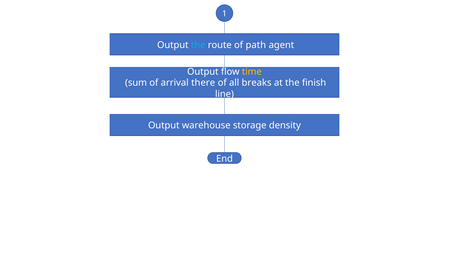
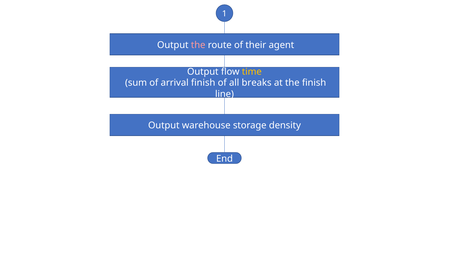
the colour: light blue -> pink (198, 45)
path: path -> their (256, 45)
arrival there: there -> finish (203, 83)
